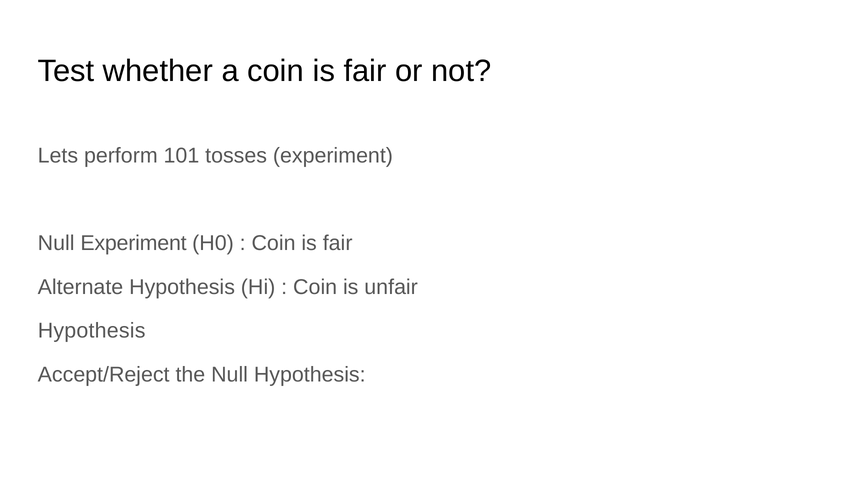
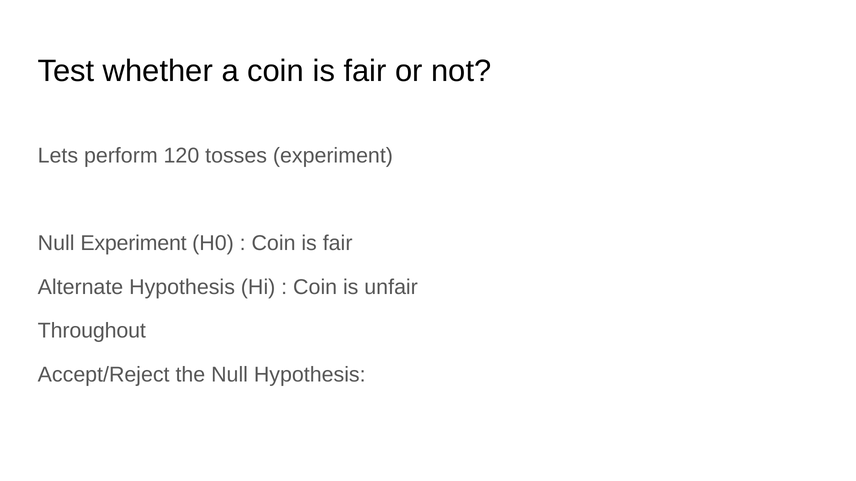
101: 101 -> 120 (181, 156)
Hypothesis: Hypothesis -> Throughout (92, 331)
